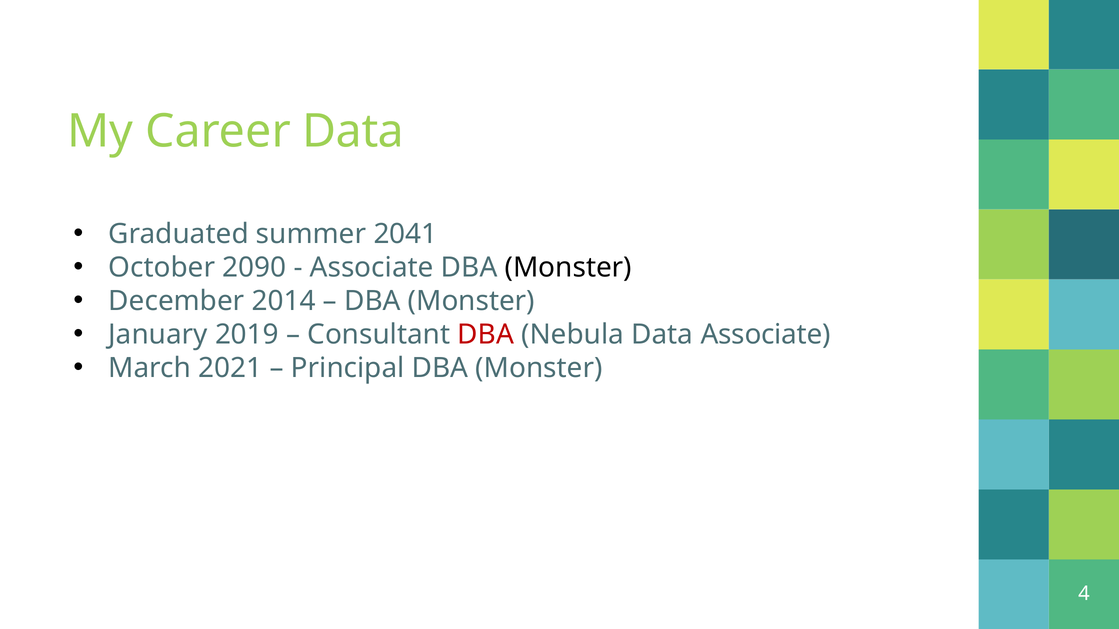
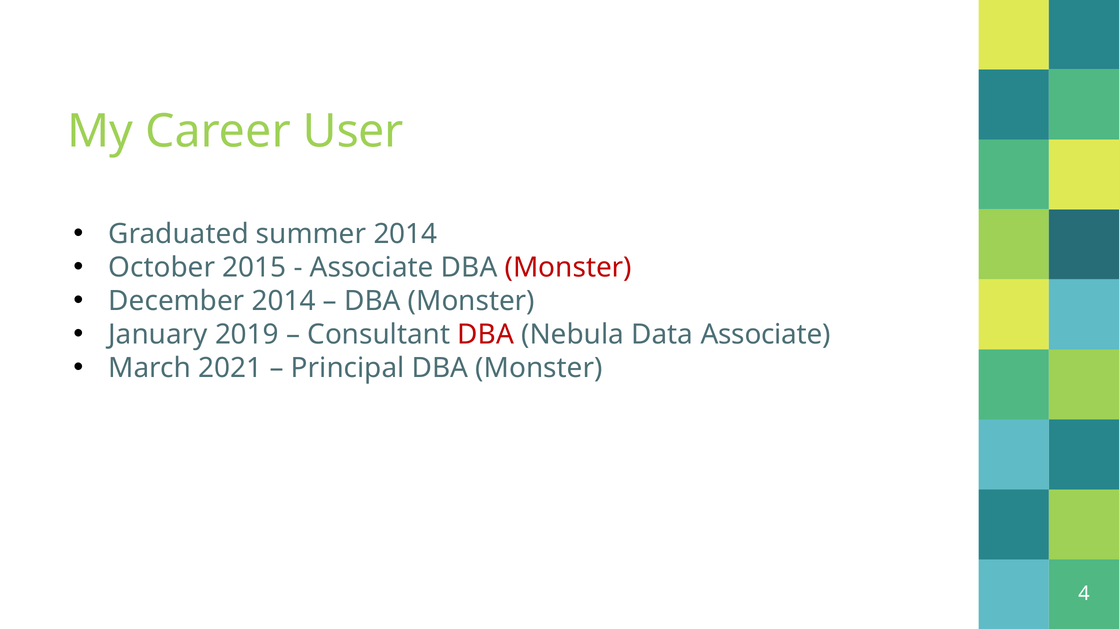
Career Data: Data -> User (353, 131)
summer 2041: 2041 -> 2014 (405, 234)
2090: 2090 -> 2015 (254, 268)
Monster colour: black -> red (568, 268)
